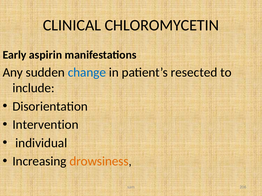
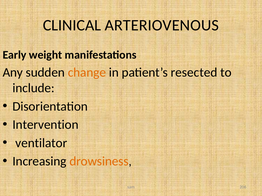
CHLOROMYCETIN: CHLOROMYCETIN -> ARTERIOVENOUS (162, 25)
aspirin: aspirin -> weight (46, 55)
change colour: blue -> orange (87, 73)
individual: individual -> ventilator (41, 143)
